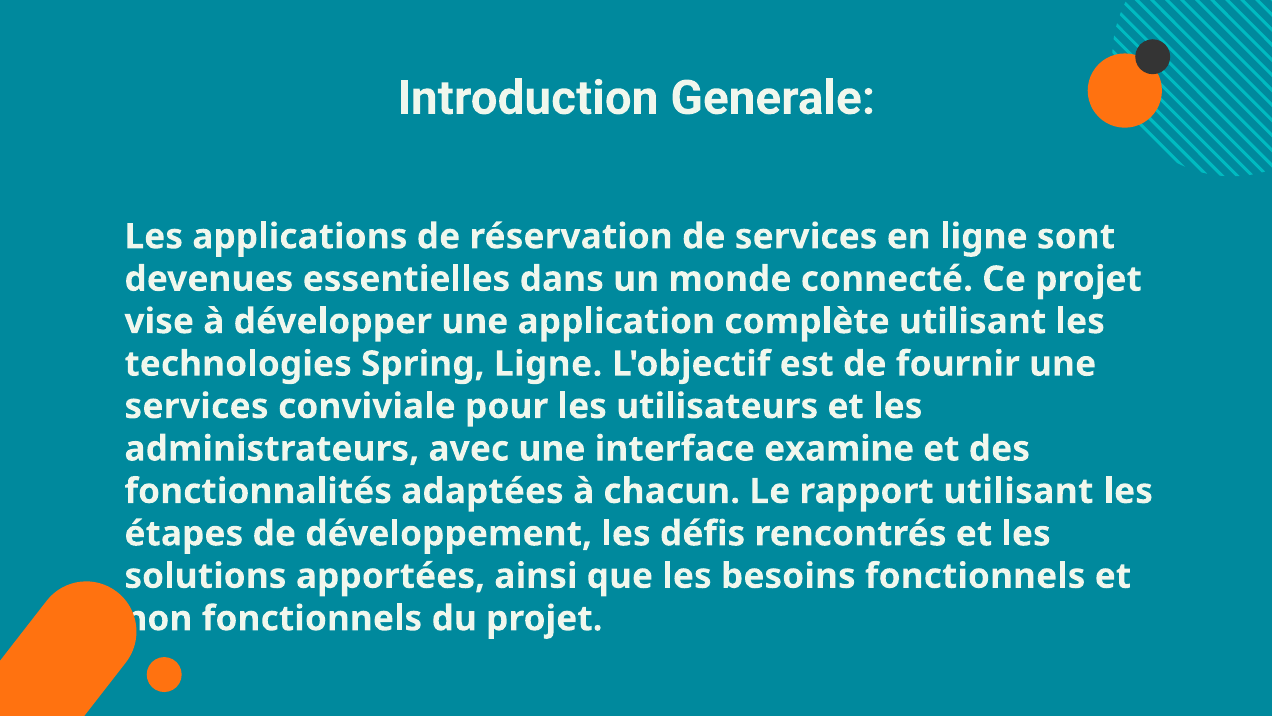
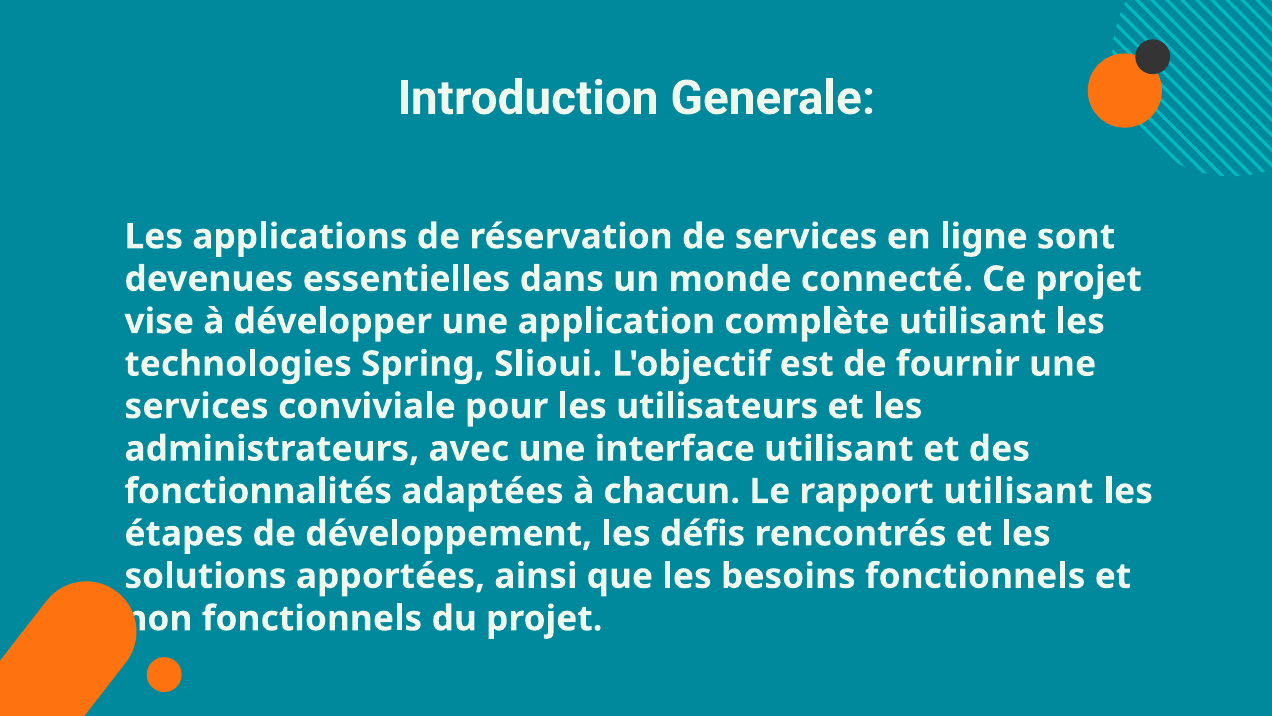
Spring Ligne: Ligne -> Slioui (548, 364)
interface examine: examine -> utilisant (839, 449)
